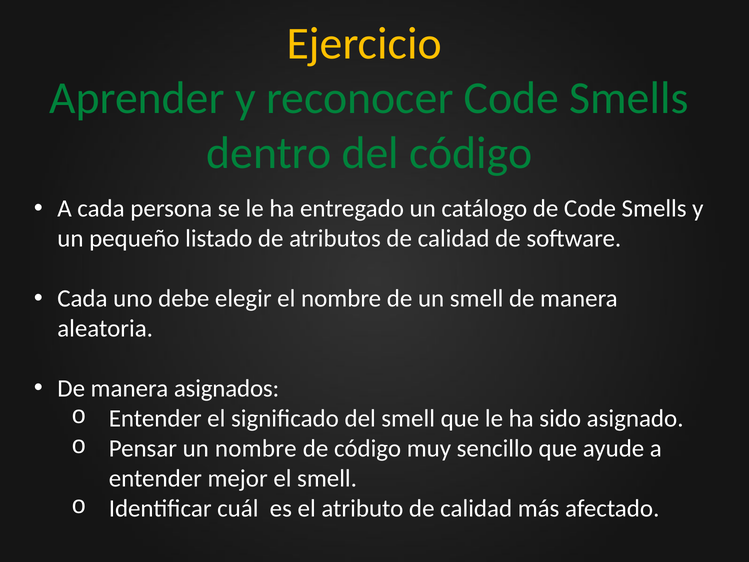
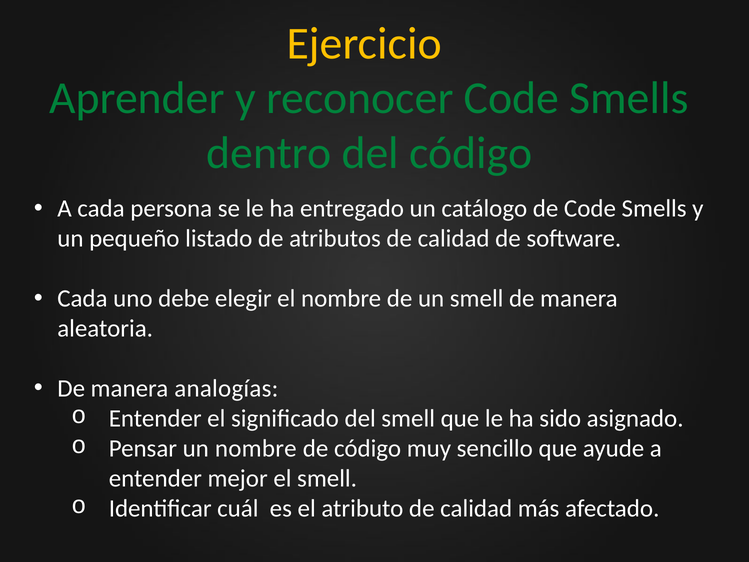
asignados: asignados -> analogías (226, 388)
